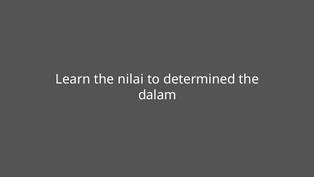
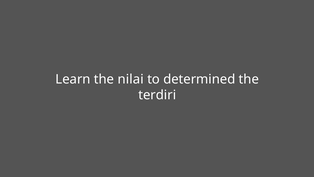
dalam: dalam -> terdiri (157, 95)
